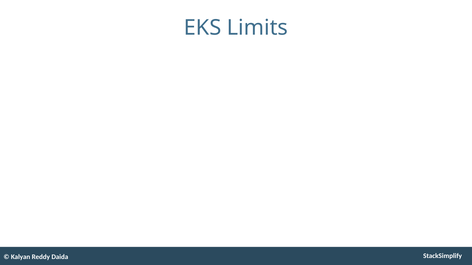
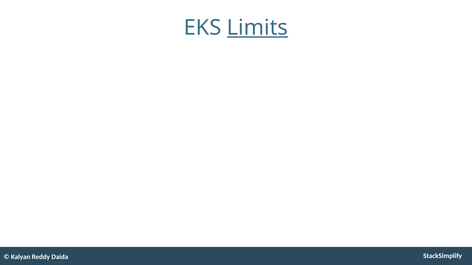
Limits underline: none -> present (257, 28)
